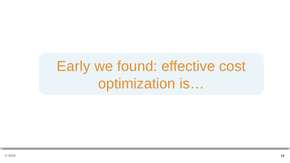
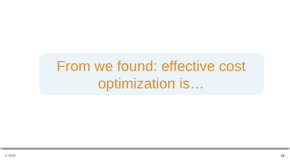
Early: Early -> From (74, 66)
